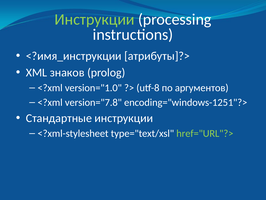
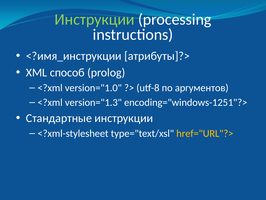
знаков: знаков -> способ (67, 72)
version="7.8: version="7.8 -> version="1.3 (93, 102)
href="URL"?> colour: light green -> yellow (205, 133)
